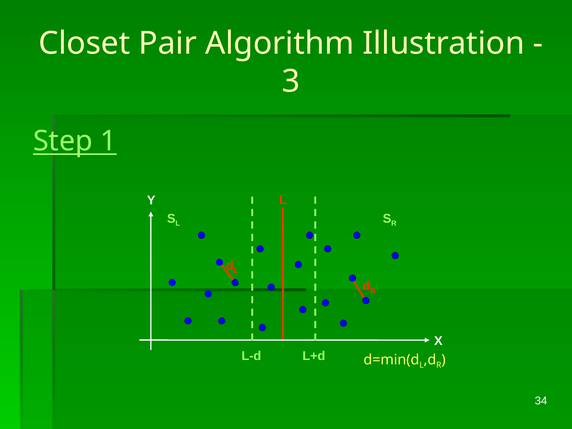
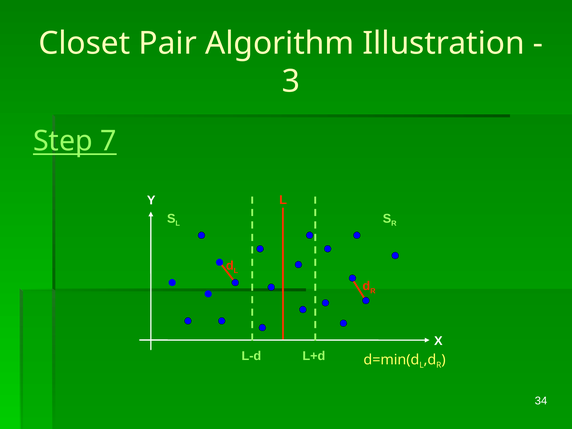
1: 1 -> 7 (108, 141)
